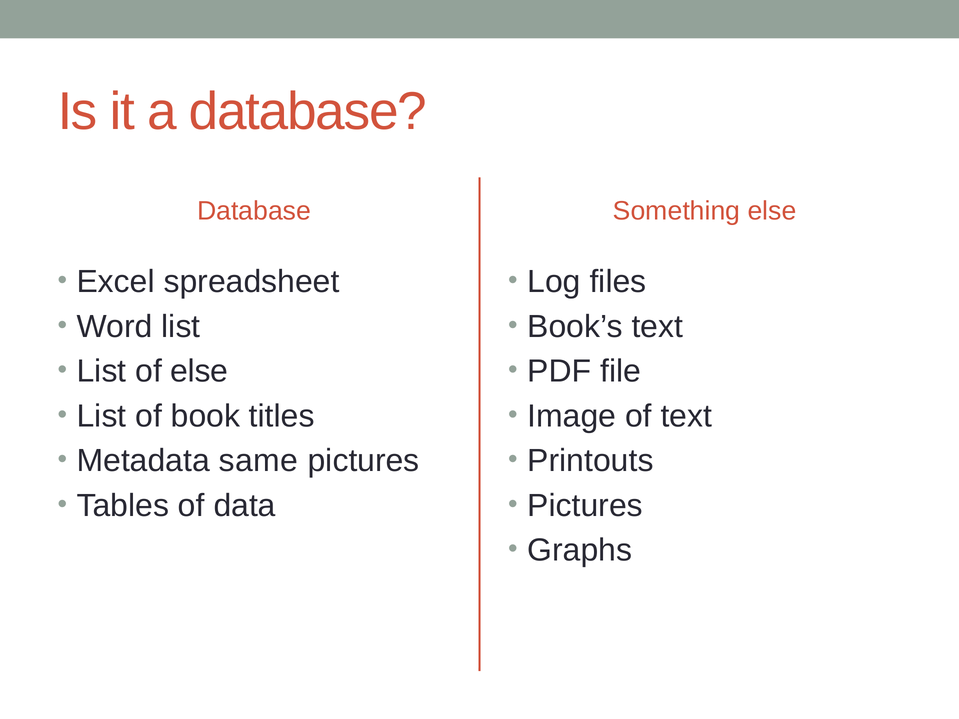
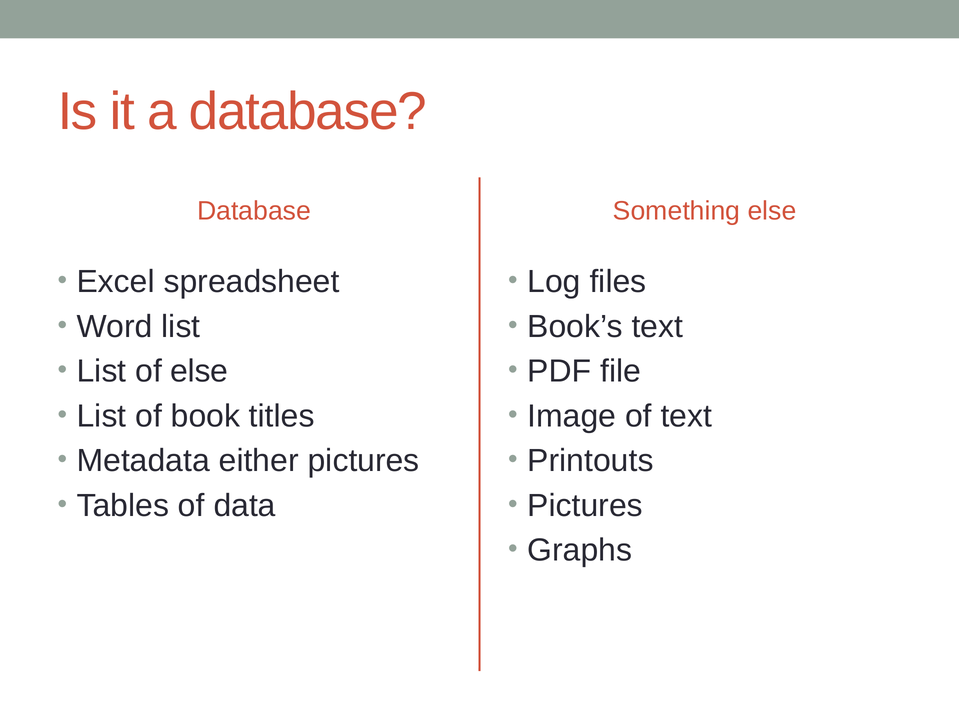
same: same -> either (259, 461)
